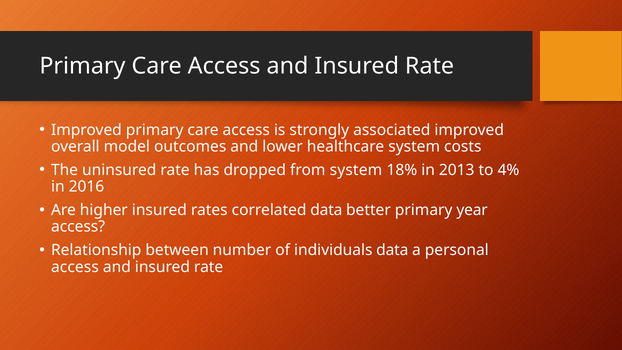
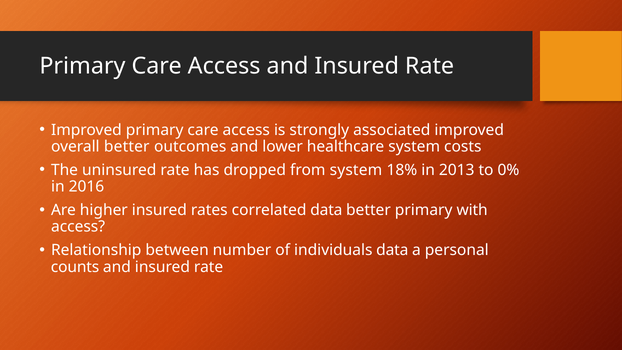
overall model: model -> better (127, 147)
4%: 4% -> 0% (508, 170)
year: year -> with (472, 210)
access: access -> counts (75, 267)
